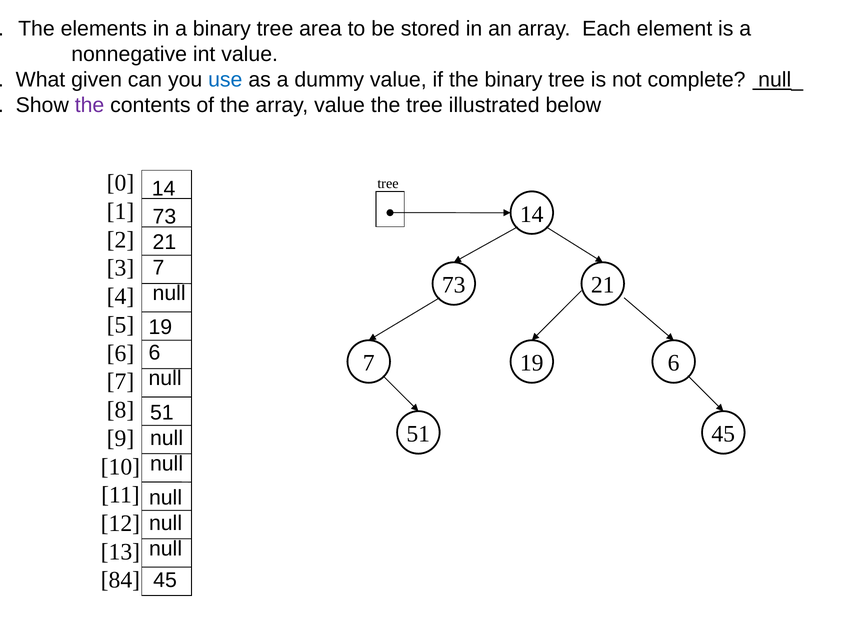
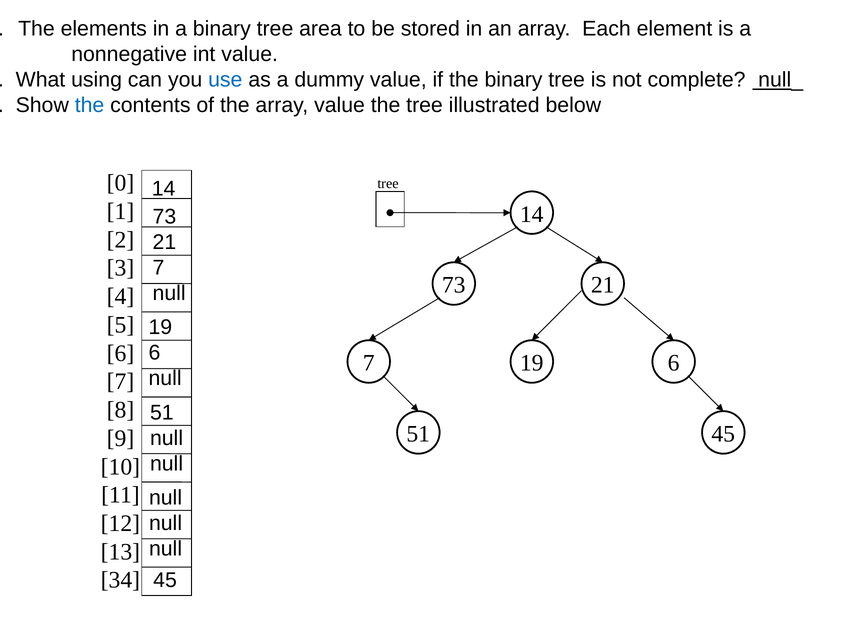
given: given -> using (97, 80)
the colour: purple -> blue (90, 105)
84: 84 -> 34 (120, 580)
